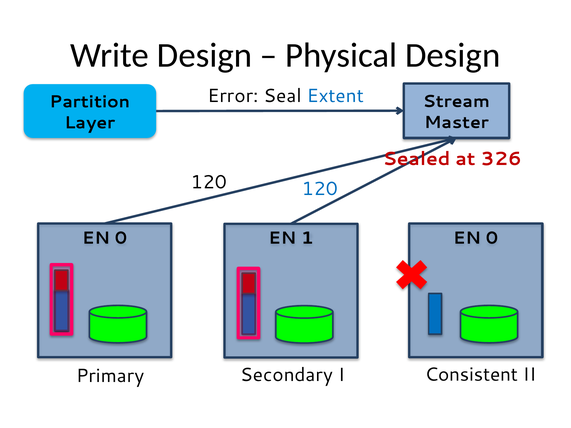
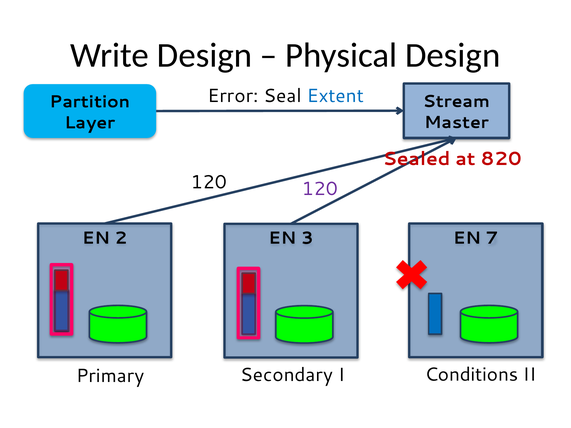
326: 326 -> 820 (501, 159)
120 colour: blue -> purple (320, 189)
0: 0 -> 2 (121, 238)
0: 0 -> 7 (492, 238)
1: 1 -> 3 (307, 238)
Consistent: Consistent -> Conditions (471, 375)
